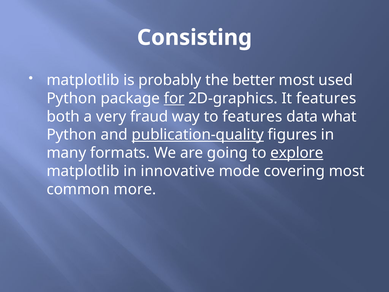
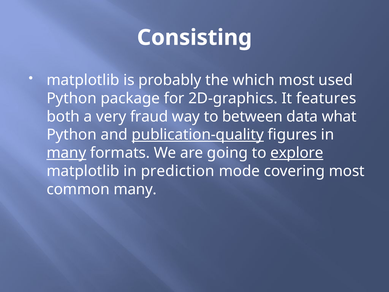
better: better -> which (254, 80)
for underline: present -> none (174, 98)
to features: features -> between (252, 116)
many underline: none -> present (66, 153)
innovative: innovative -> prediction (178, 171)
common more: more -> many (135, 189)
